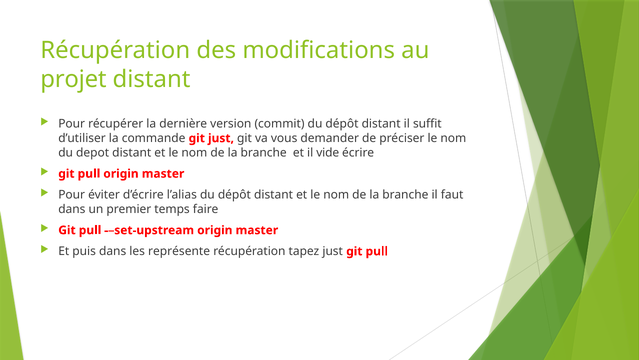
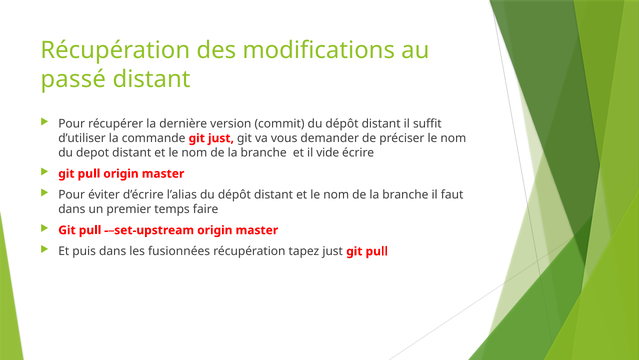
projet: projet -> passé (73, 79)
représente: représente -> fusionnées (179, 251)
